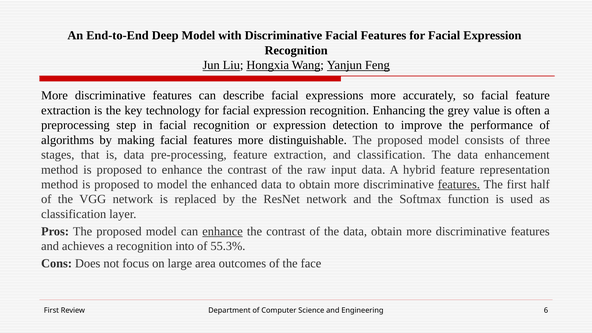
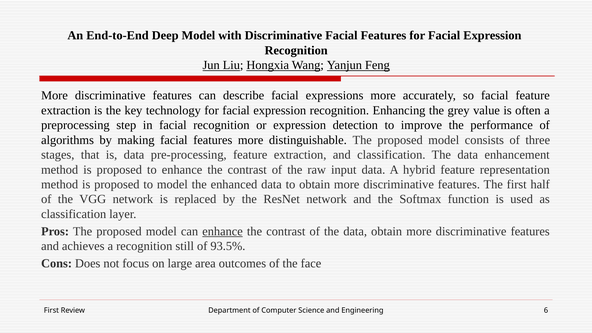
features underline: present -> none (459, 184)
into: into -> still (185, 246)
55.3%: 55.3% -> 93.5% (228, 246)
